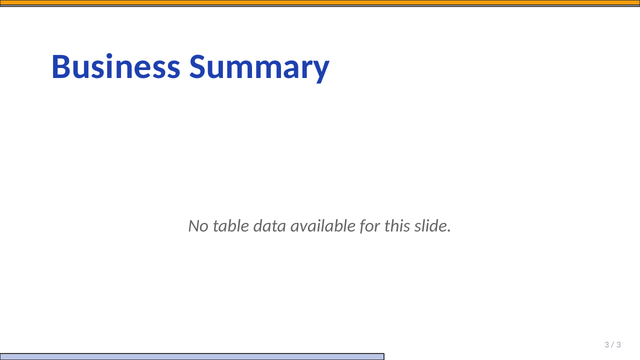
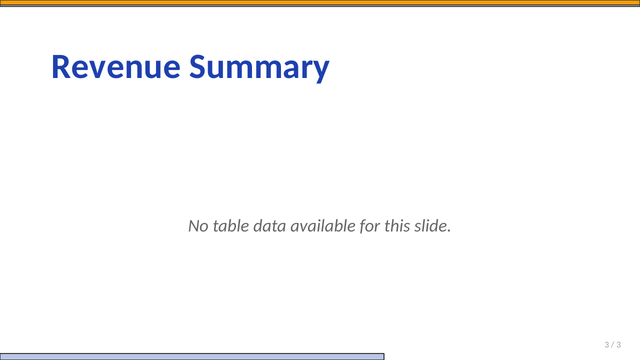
Business: Business -> Revenue (116, 66)
